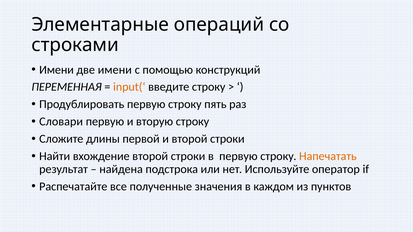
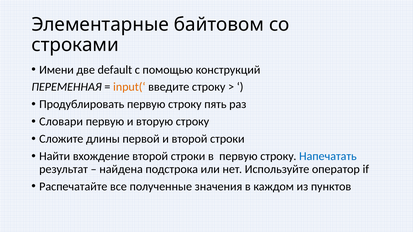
операций: операций -> байтовом (219, 24)
две имени: имени -> default (115, 70)
Напечатать colour: orange -> blue (328, 156)
